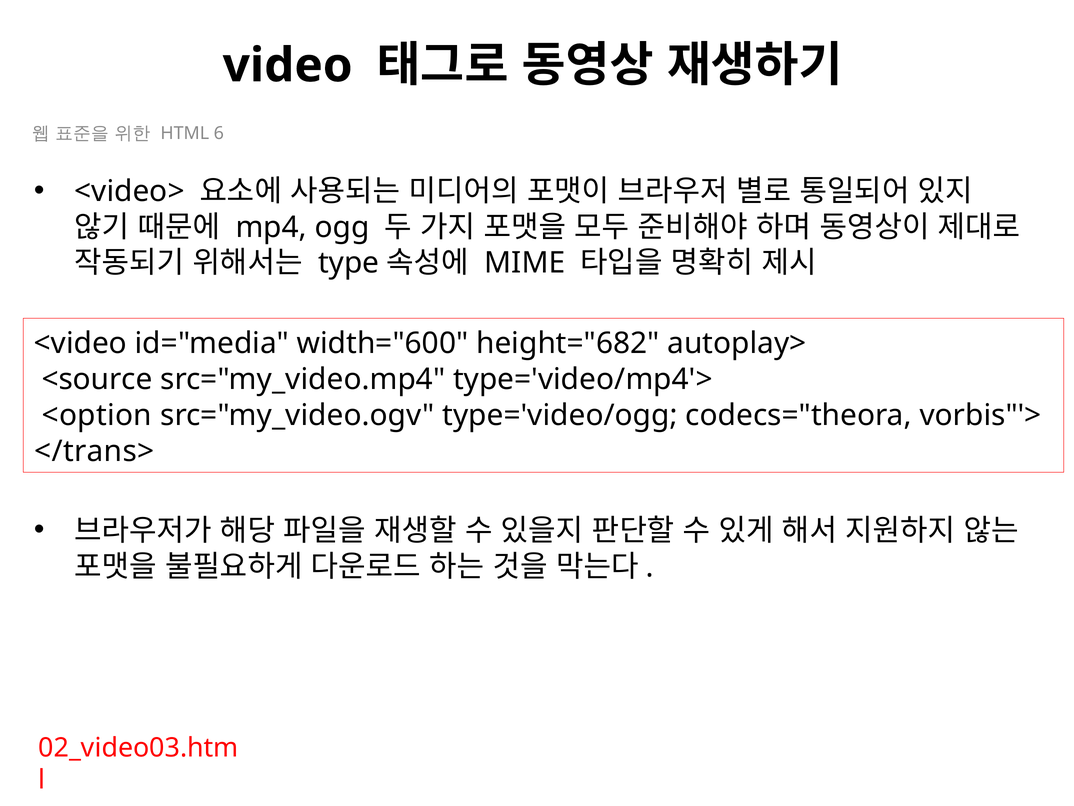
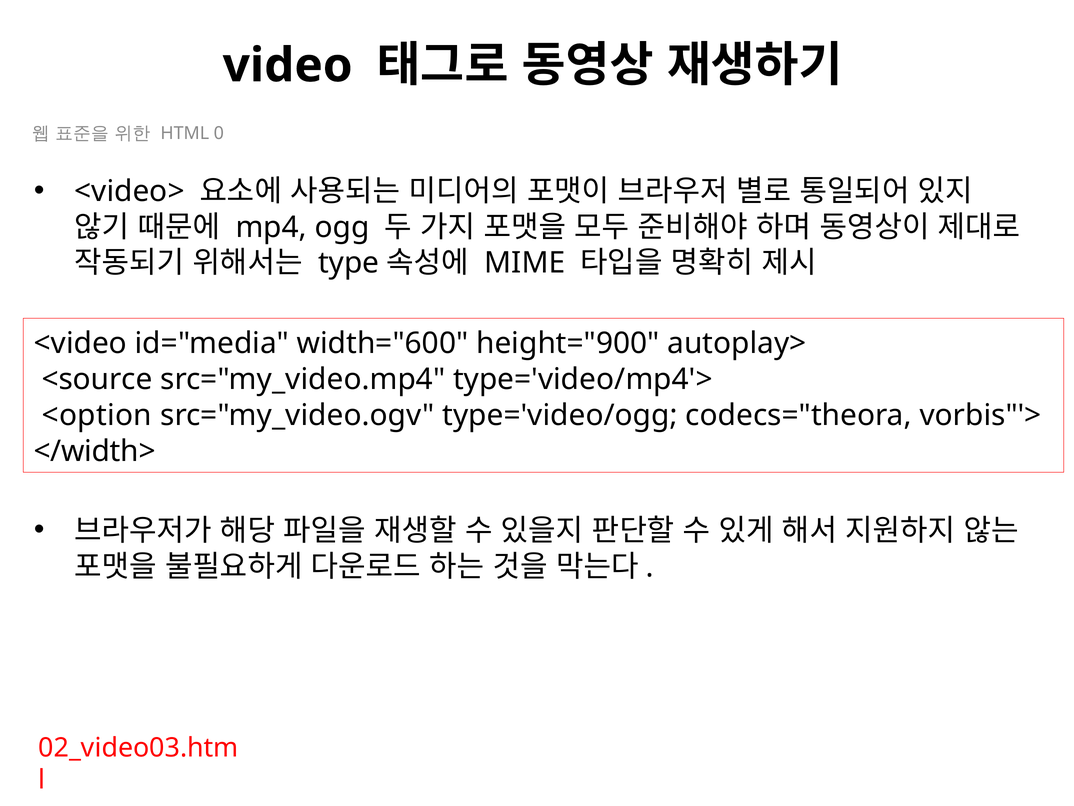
6: 6 -> 0 (219, 134)
height="682: height="682 -> height="900 (568, 343)
</trans>: </trans> -> </width> (95, 451)
